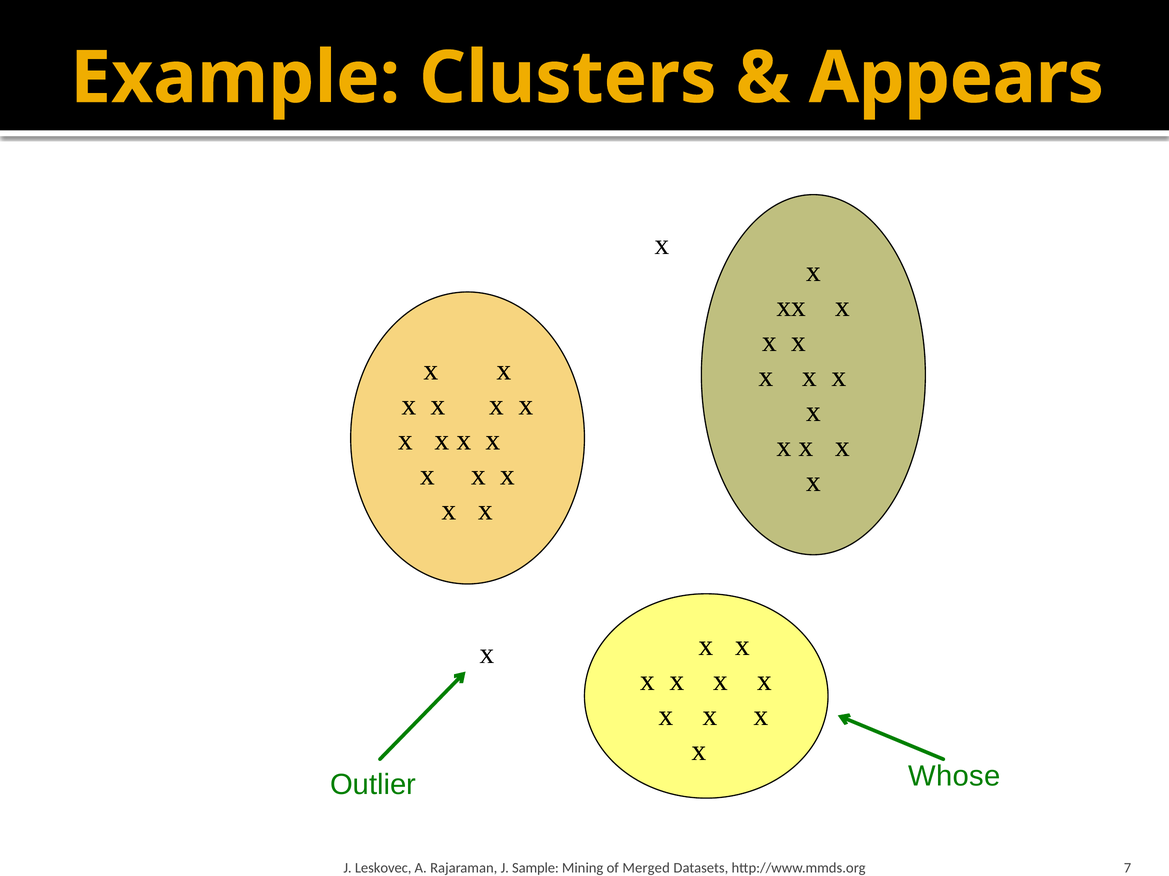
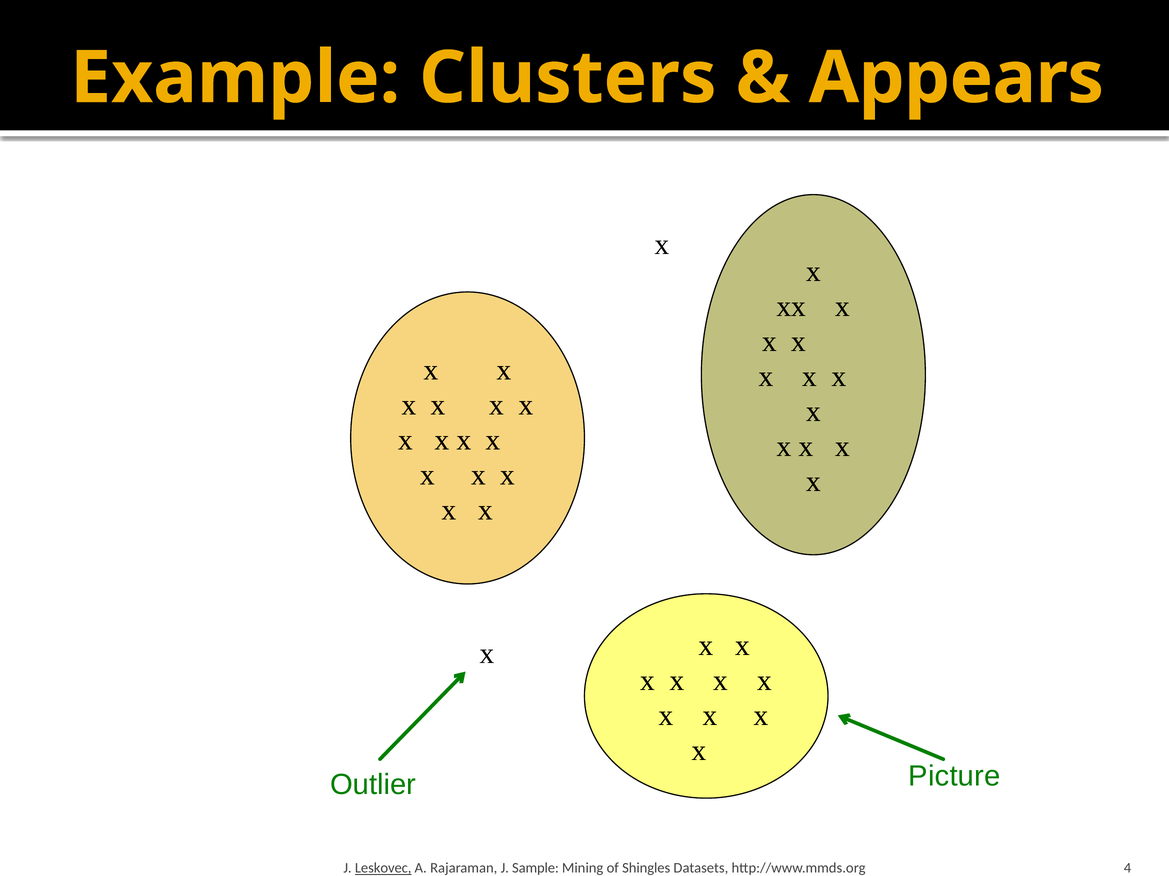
Whose: Whose -> Picture (954, 777)
Leskovec underline: none -> present (383, 869)
Merged: Merged -> Shingles (646, 869)
7: 7 -> 4 (1128, 869)
